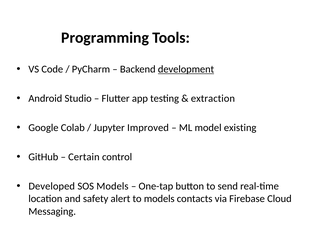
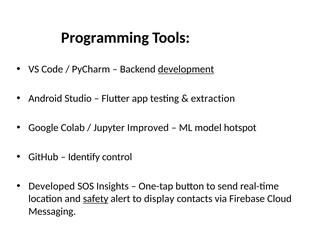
existing: existing -> hotspot (240, 128)
Certain: Certain -> Identify (84, 157)
SOS Models: Models -> Insights (113, 186)
safety underline: none -> present (96, 199)
to models: models -> display (159, 199)
